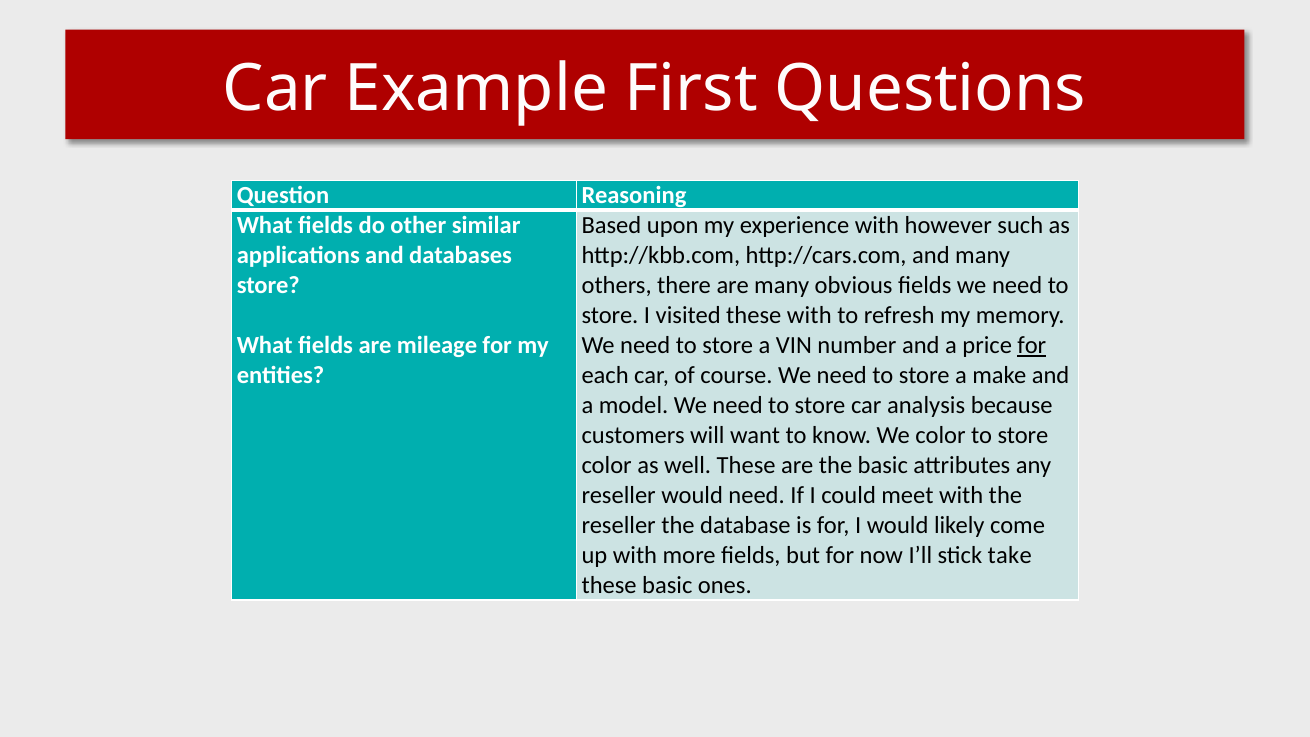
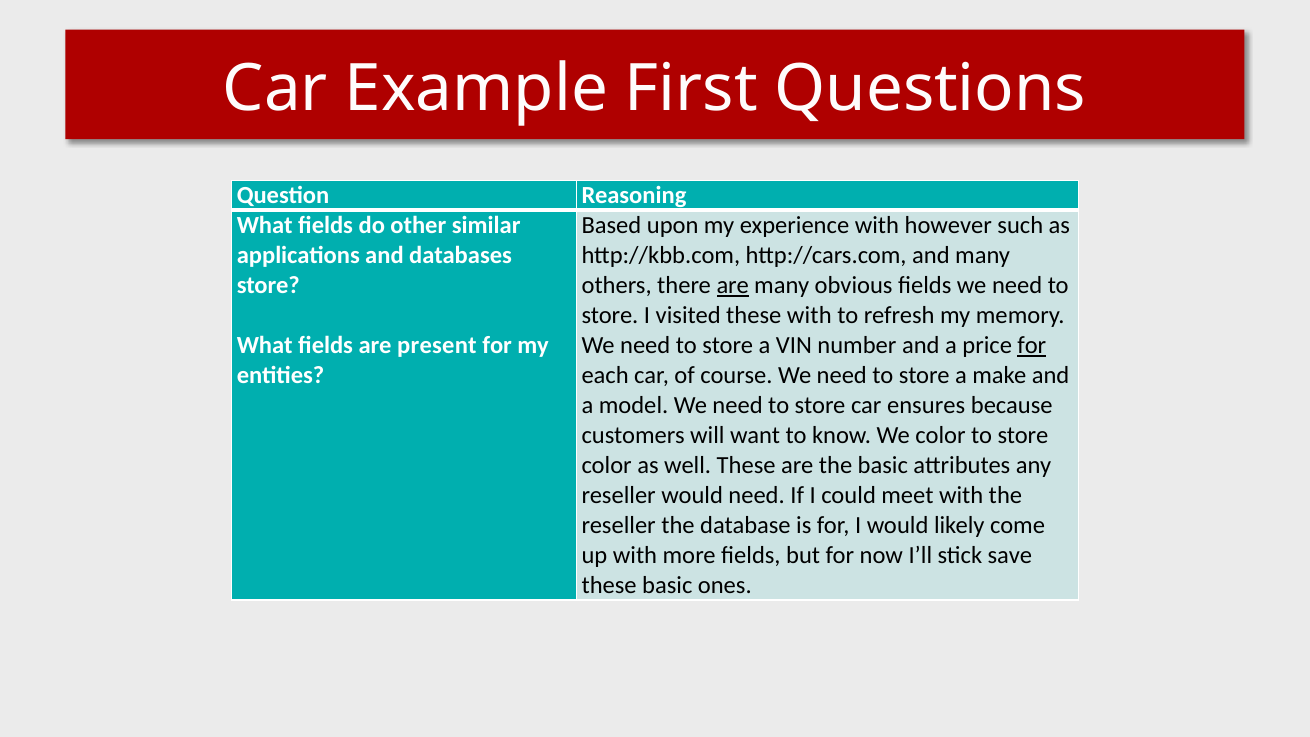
are underline: none -> present (733, 285)
mileage: mileage -> present (437, 345)
analysis: analysis -> ensures (926, 405)
take: take -> save (1010, 555)
